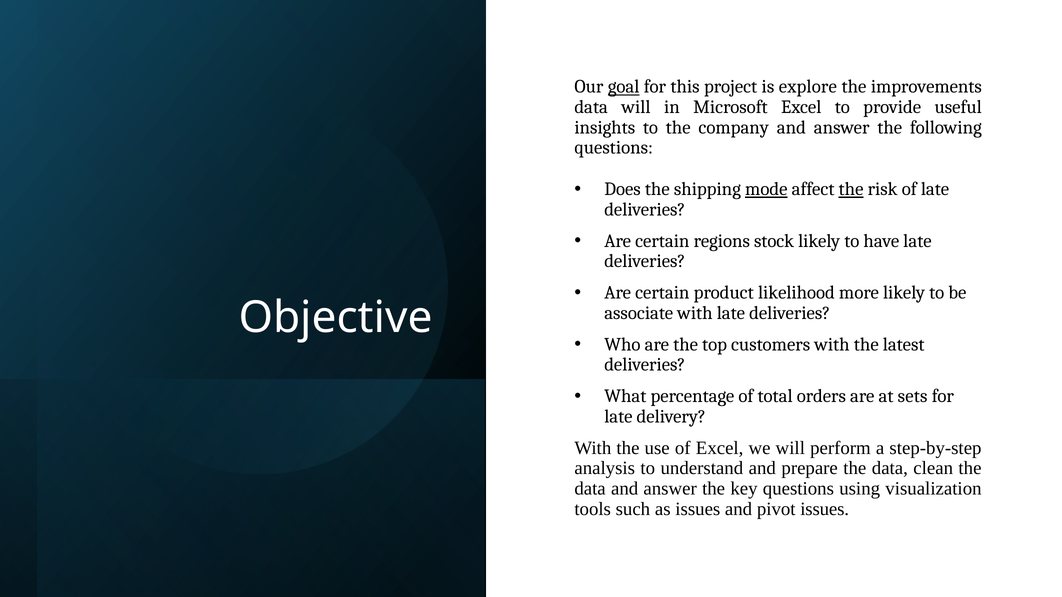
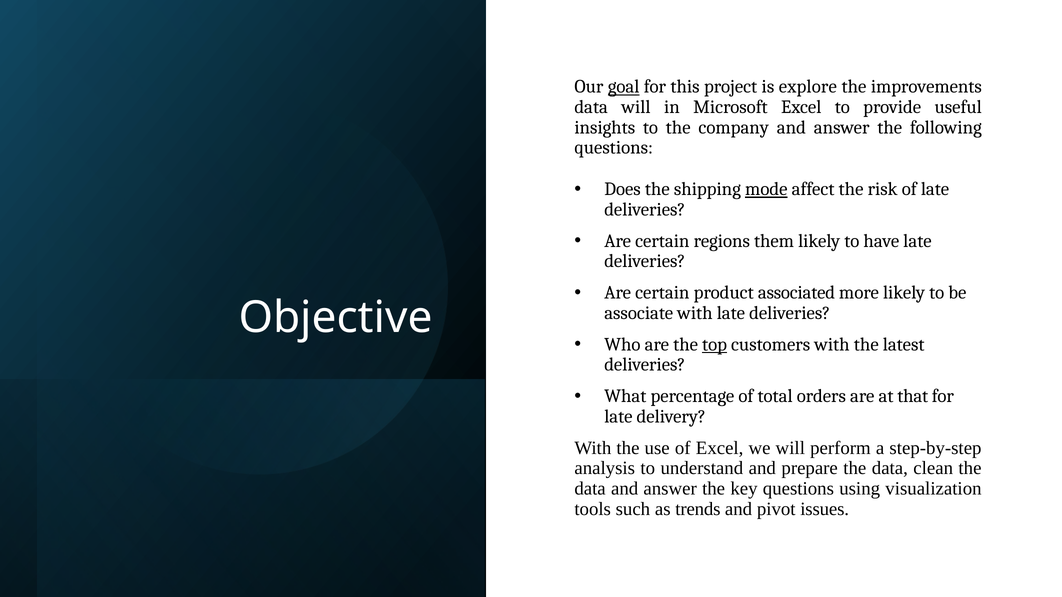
the underline: present -> none (851, 189)
stock: stock -> them (774, 241)
likelihood: likelihood -> associated (797, 293)
top underline: none -> present (715, 345)
sets: sets -> that (913, 396)
as issues: issues -> trends (698, 509)
